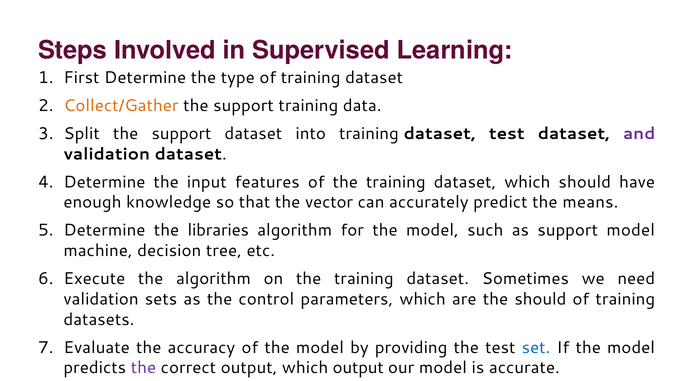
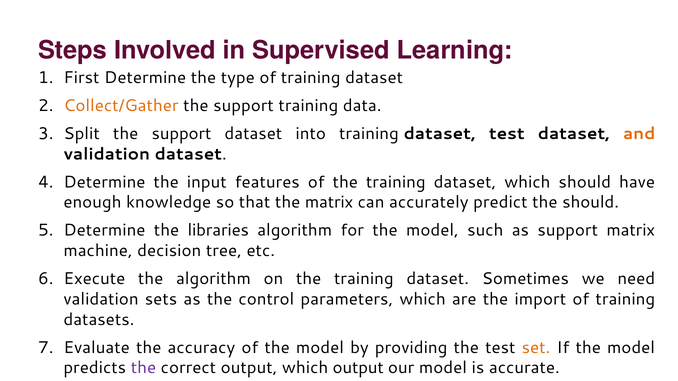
and colour: purple -> orange (639, 134)
the vector: vector -> matrix (329, 203)
the means: means -> should (591, 203)
support model: model -> matrix (631, 231)
the should: should -> import (540, 299)
set colour: blue -> orange (536, 348)
